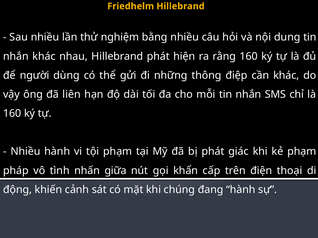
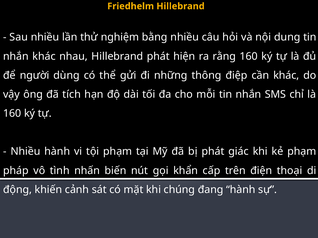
liên: liên -> tích (72, 95)
giữa: giữa -> biến (116, 171)
